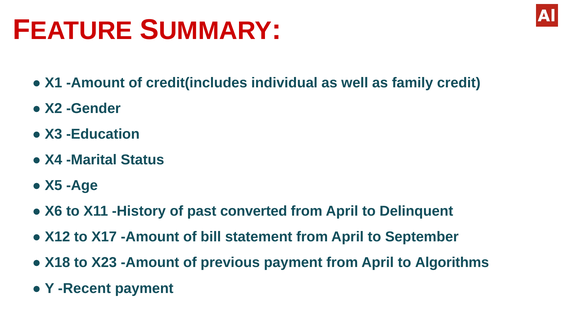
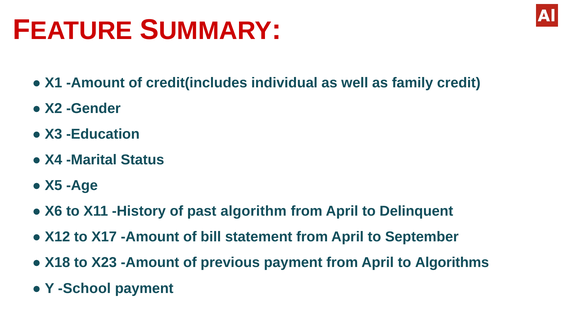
converted: converted -> algorithm (254, 211)
Recent: Recent -> School (84, 288)
